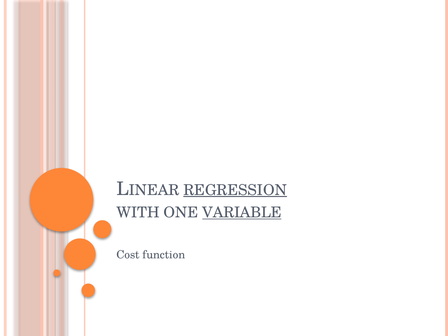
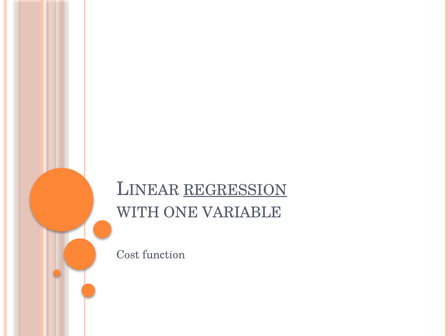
VARIABLE underline: present -> none (242, 213)
